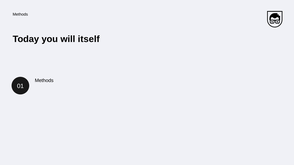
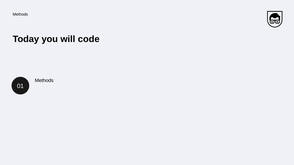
itself: itself -> code (89, 39)
